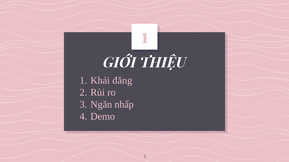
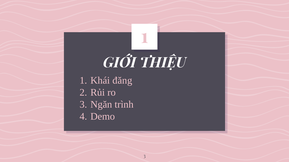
nhấp: nhấp -> trình (124, 105)
